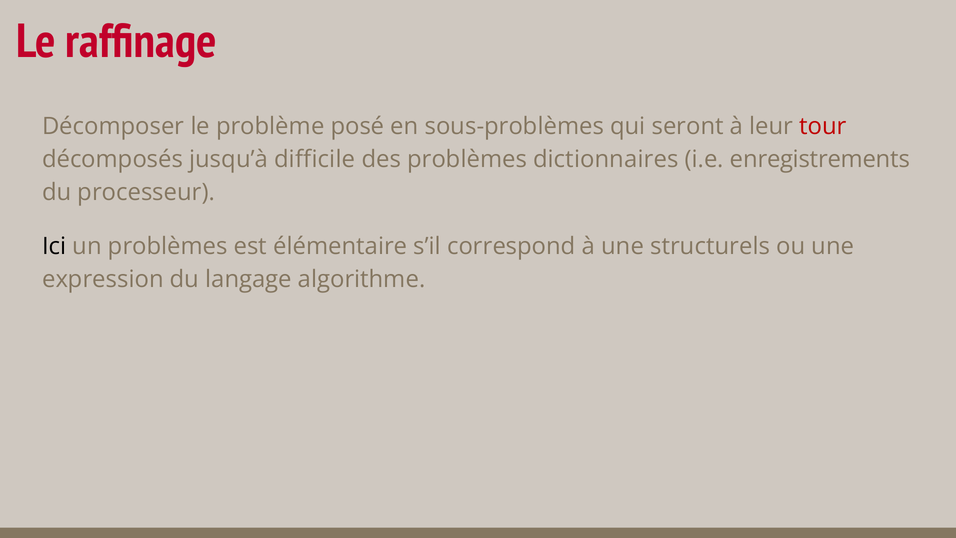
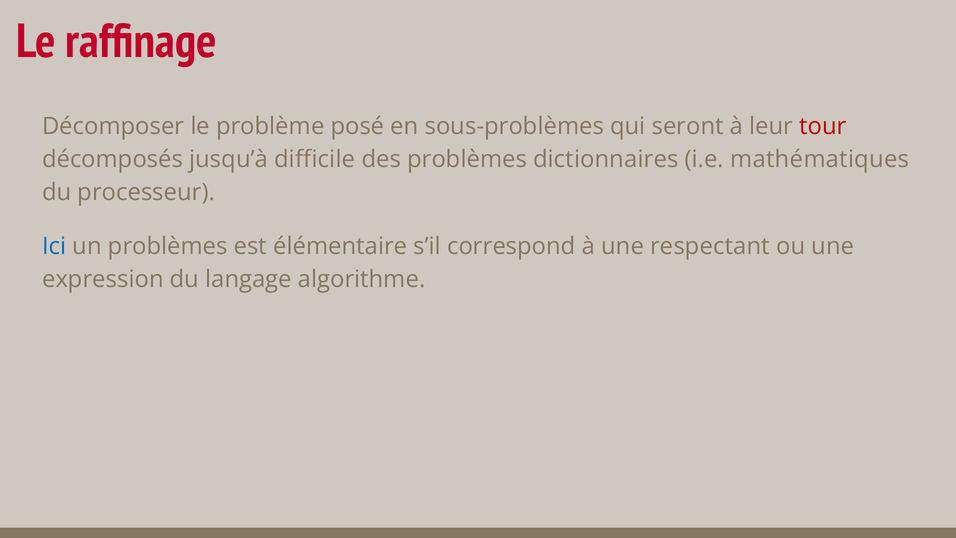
enregistrements: enregistrements -> mathématiques (820, 159)
Ici colour: black -> blue (54, 246)
structurels: structurels -> respectant (710, 246)
